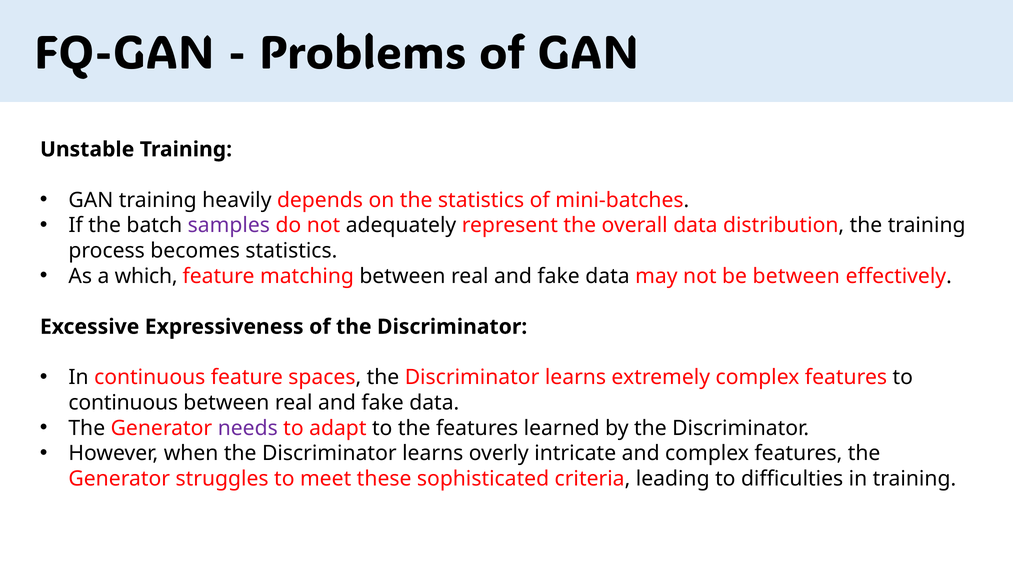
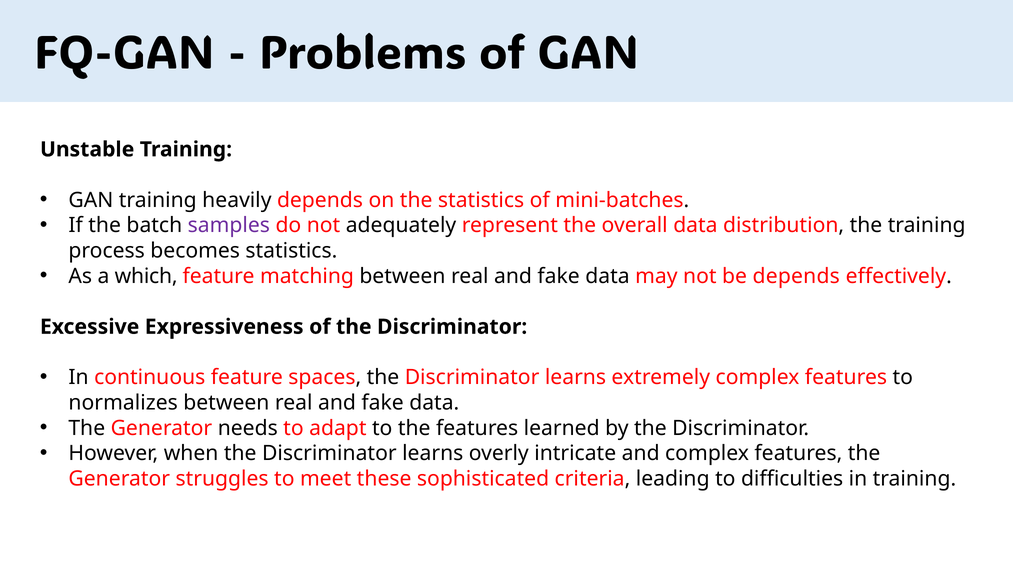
be between: between -> depends (796, 276)
continuous: continuous -> normalizes (123, 403)
needs colour: purple -> black (248, 428)
